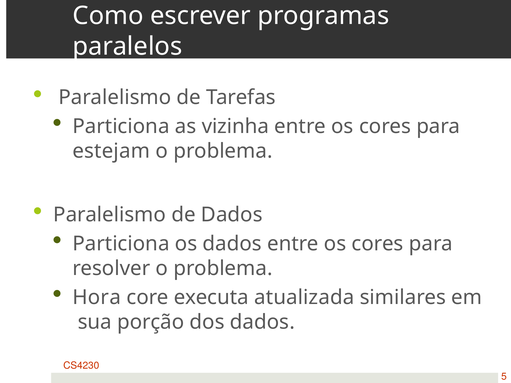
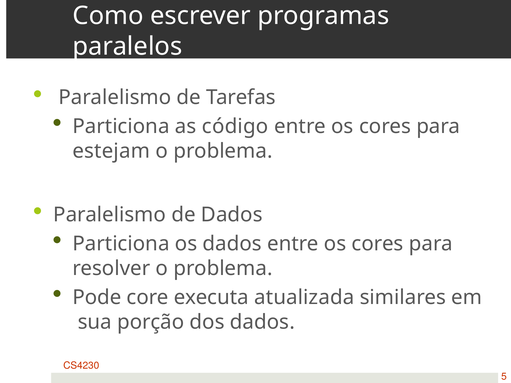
vizinha: vizinha -> código (235, 127)
Hora: Hora -> Pode (97, 298)
